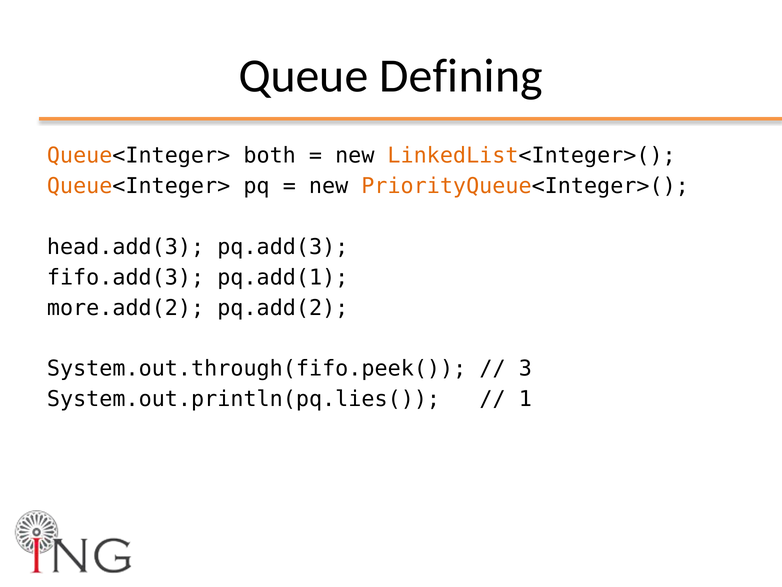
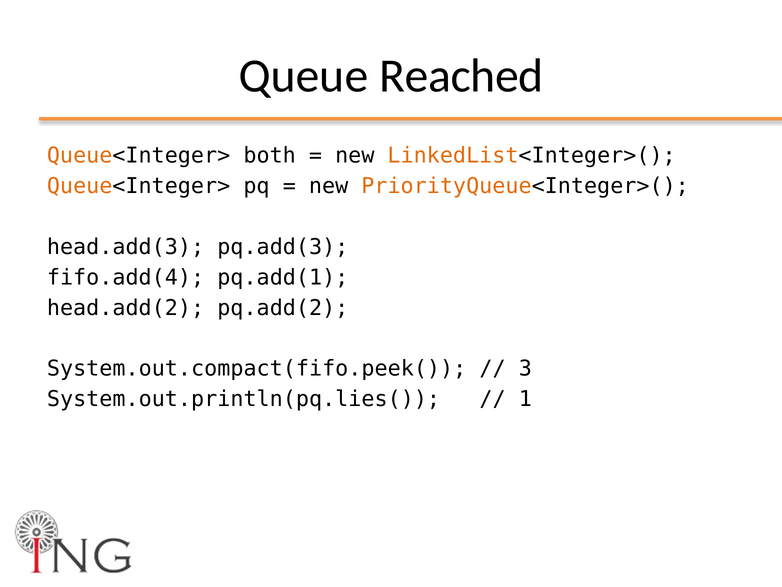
Defining: Defining -> Reached (461, 76)
fifo.add(3: fifo.add(3 -> fifo.add(4 (126, 277)
more.add(2: more.add(2 -> head.add(2 (126, 308)
System.out.through(fifo.peek(: System.out.through(fifo.peek( -> System.out.compact(fifo.peek( (257, 368)
